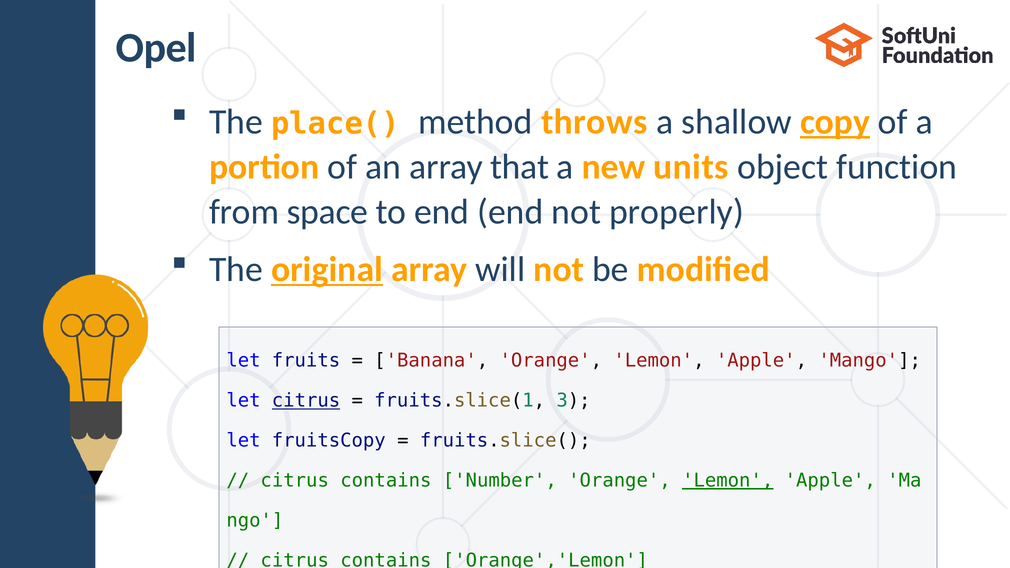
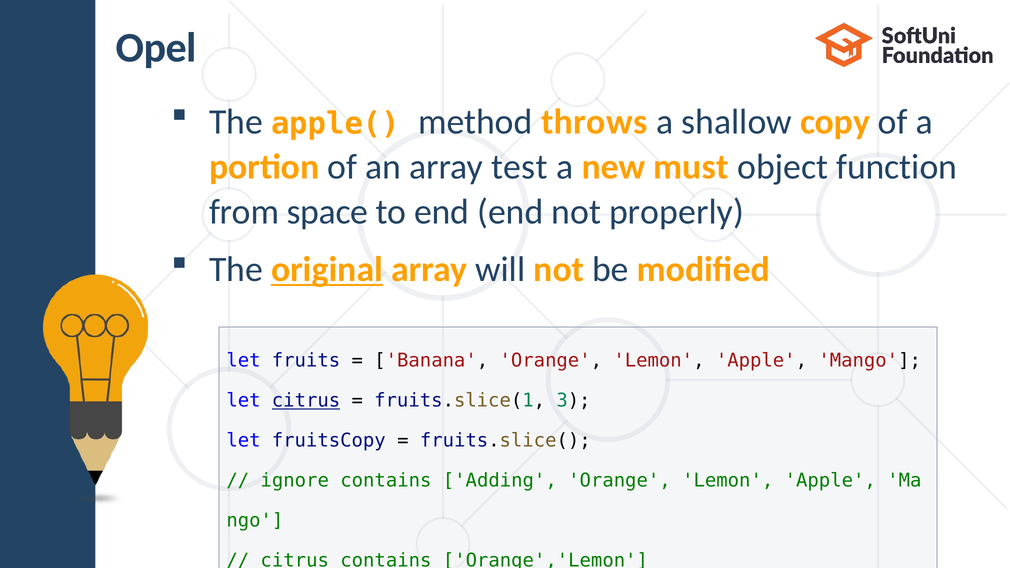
place(: place( -> apple( (335, 124)
copy underline: present -> none (835, 122)
that: that -> test (519, 167)
units: units -> must (691, 167)
citrus: citrus -> ignore (295, 481)
Number: Number -> Adding (500, 481)
Lemon underline: present -> none (728, 481)
